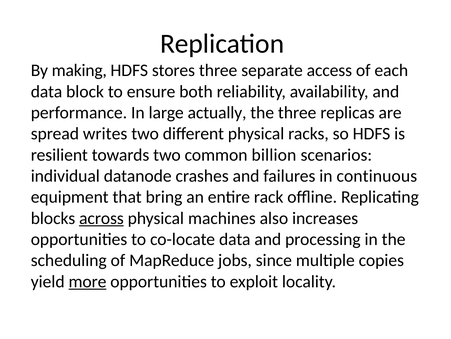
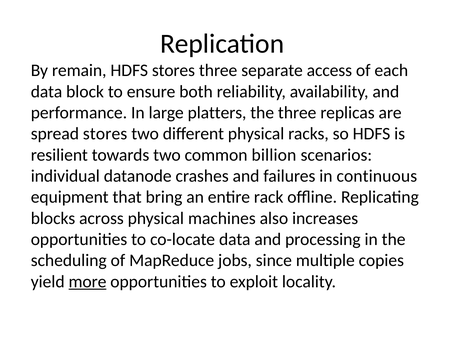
making: making -> remain (79, 70)
actually: actually -> platters (217, 112)
spread writes: writes -> stores (105, 134)
across underline: present -> none (101, 218)
